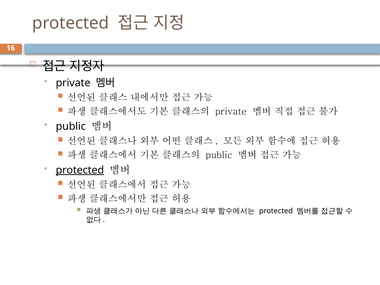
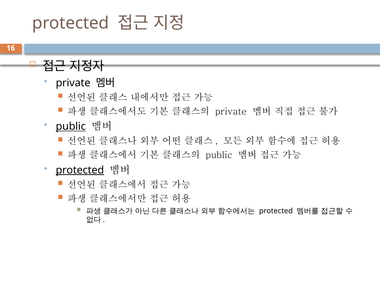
public underline: none -> present (71, 126)
